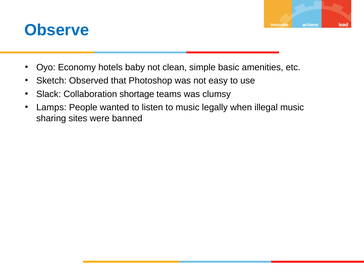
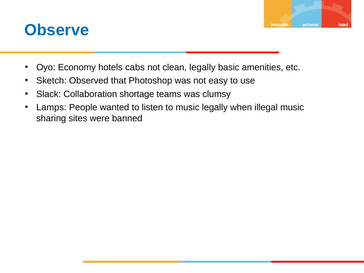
baby: baby -> cabs (135, 67)
clean simple: simple -> legally (202, 67)
